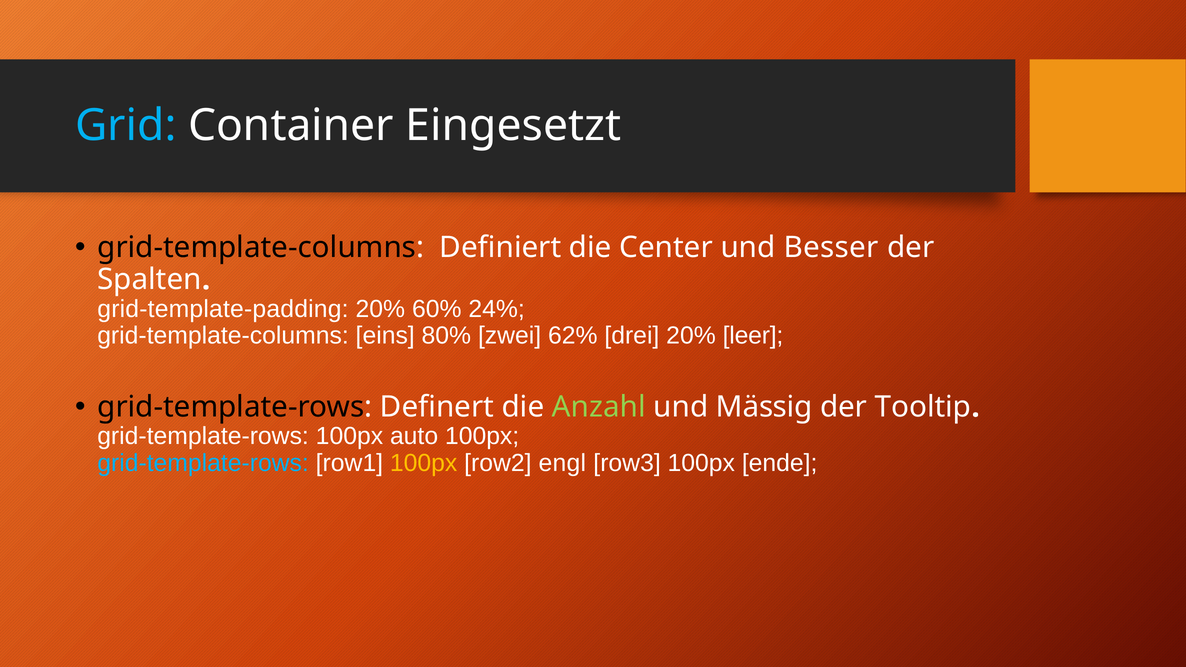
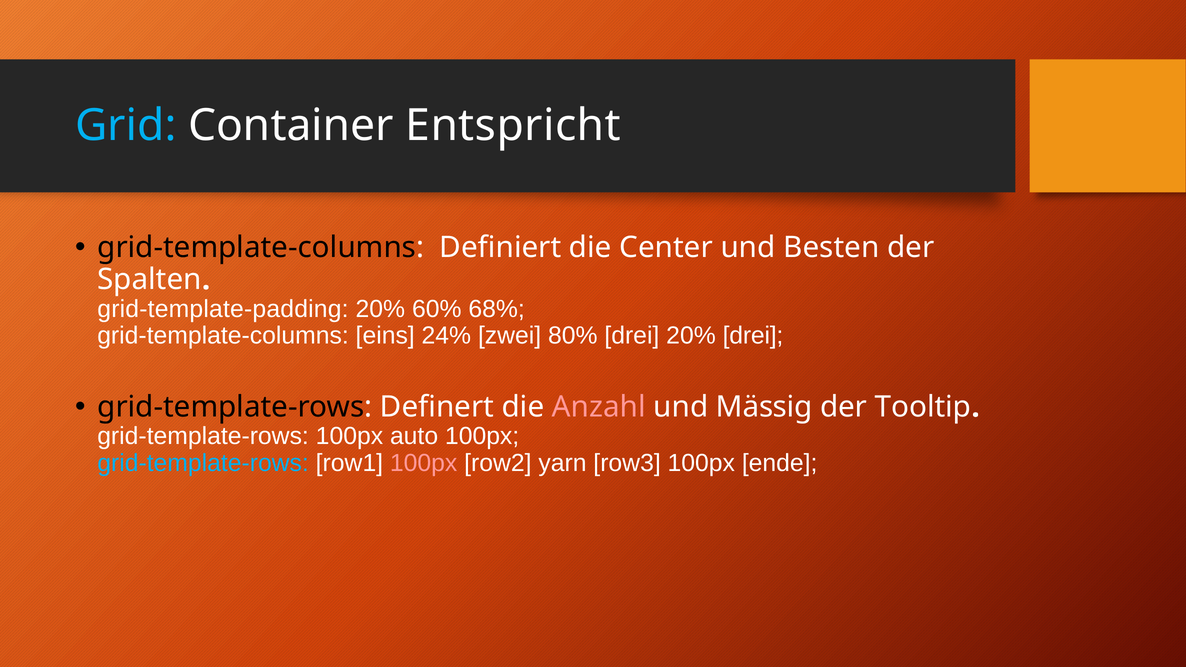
Eingesetzt: Eingesetzt -> Entspricht (513, 126)
Besser: Besser -> Besten (831, 248)
24%: 24% -> 68% (497, 309)
80%: 80% -> 24% (446, 336)
62%: 62% -> 80% (573, 336)
20% leer: leer -> drei (753, 336)
Anzahl colour: light green -> pink (599, 407)
100px colour: yellow -> pink (424, 463)
engl: engl -> yarn (562, 463)
